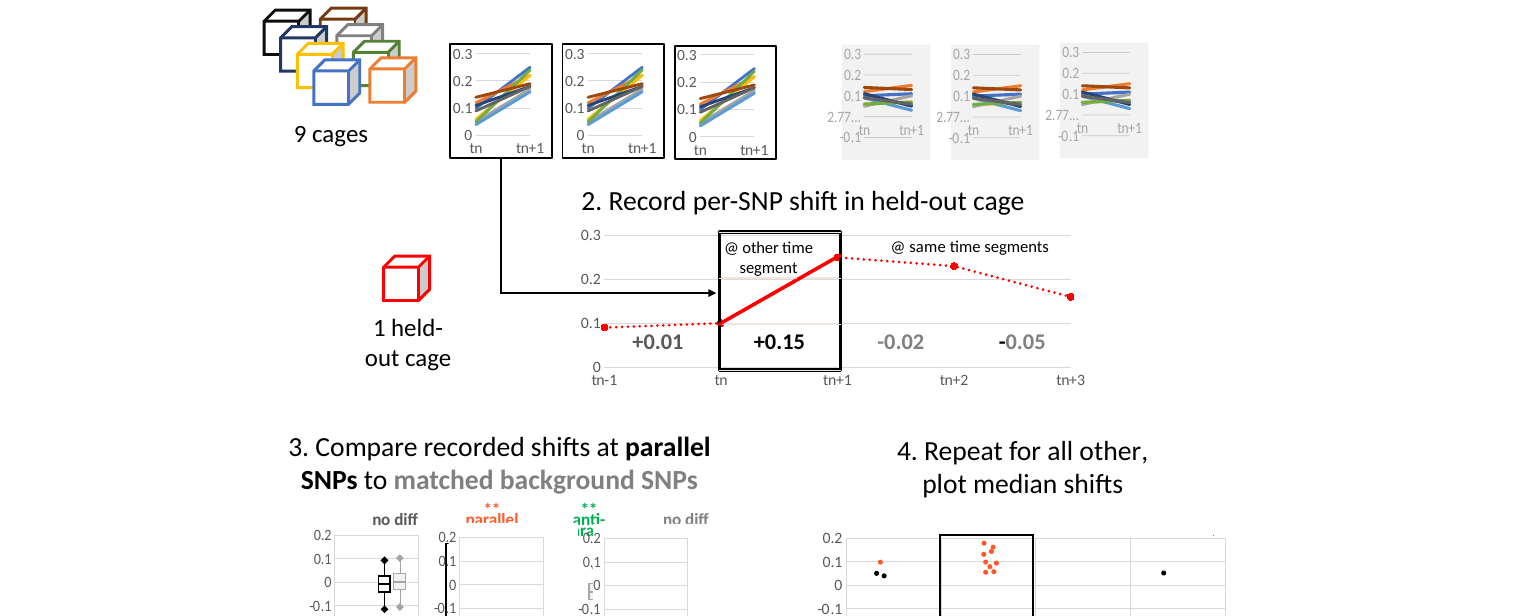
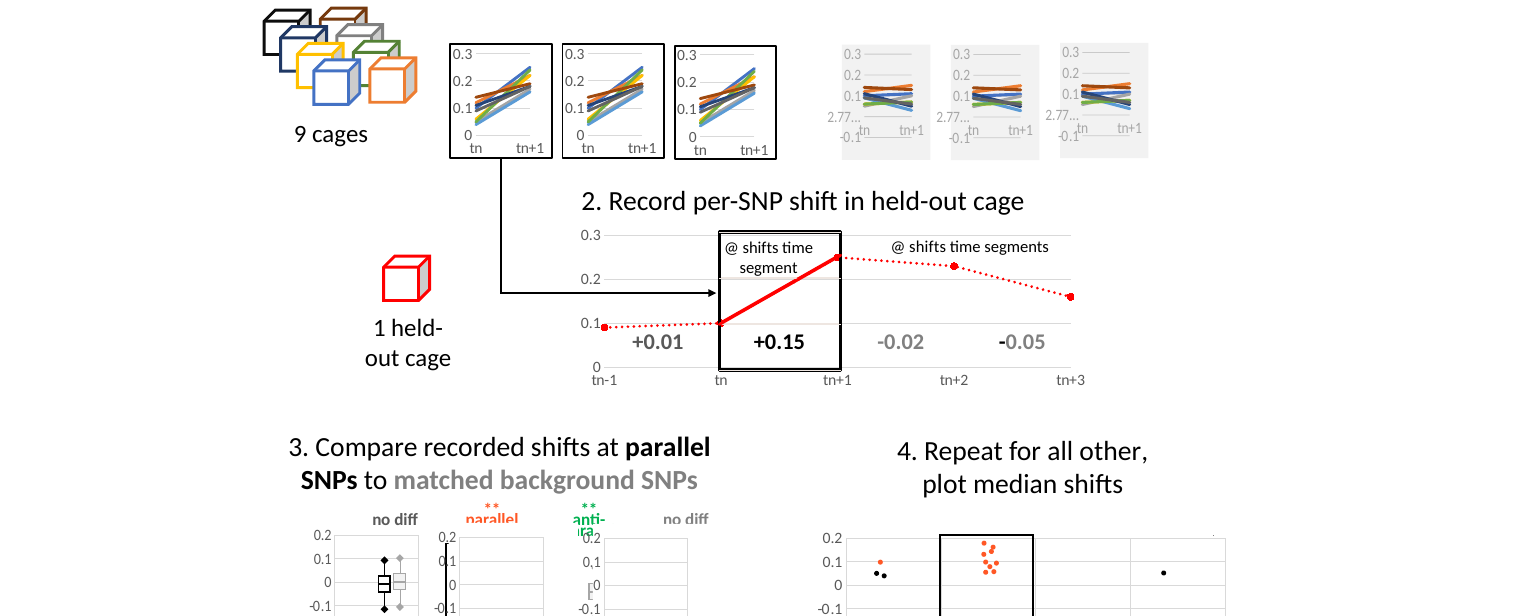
same: same -> shifts (928, 246)
other: other -> shifts (761, 248)
